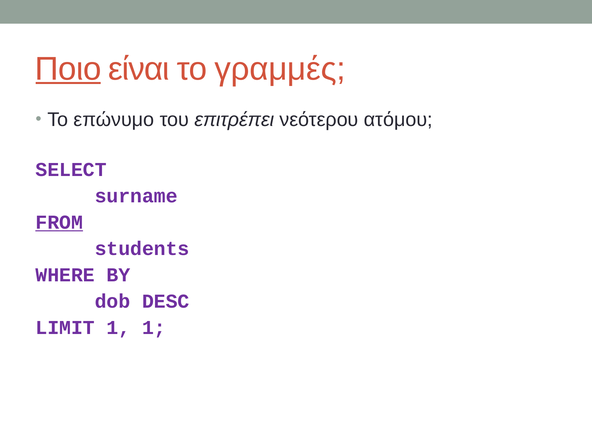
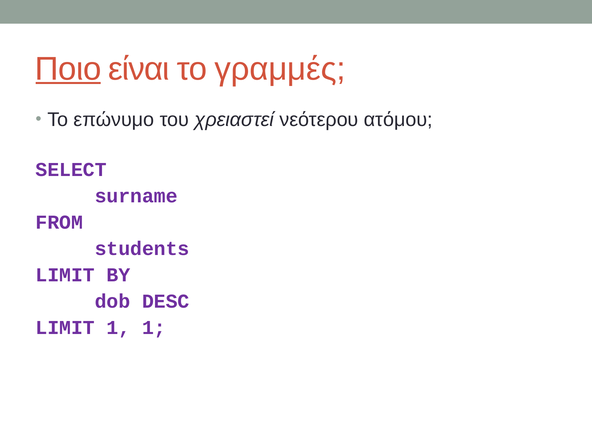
επιτρέπει: επιτρέπει -> χρειαστεί (234, 120)
FROM underline: present -> none (59, 222)
WHERE: WHERE -> LIMIT (65, 275)
